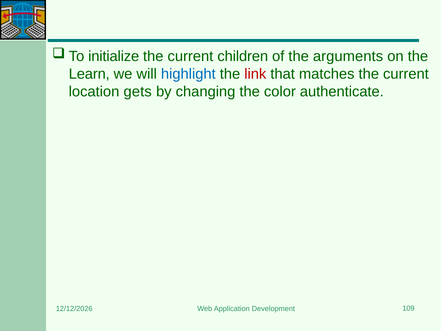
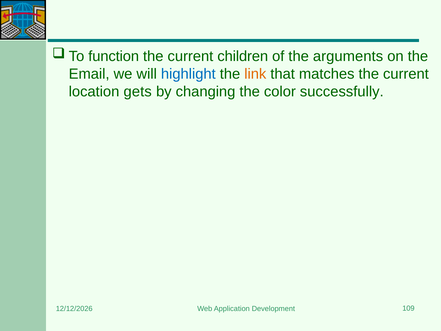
initialize: initialize -> function (114, 56)
Learn: Learn -> Email (89, 74)
link colour: red -> orange (255, 74)
authenticate: authenticate -> successfully (342, 91)
